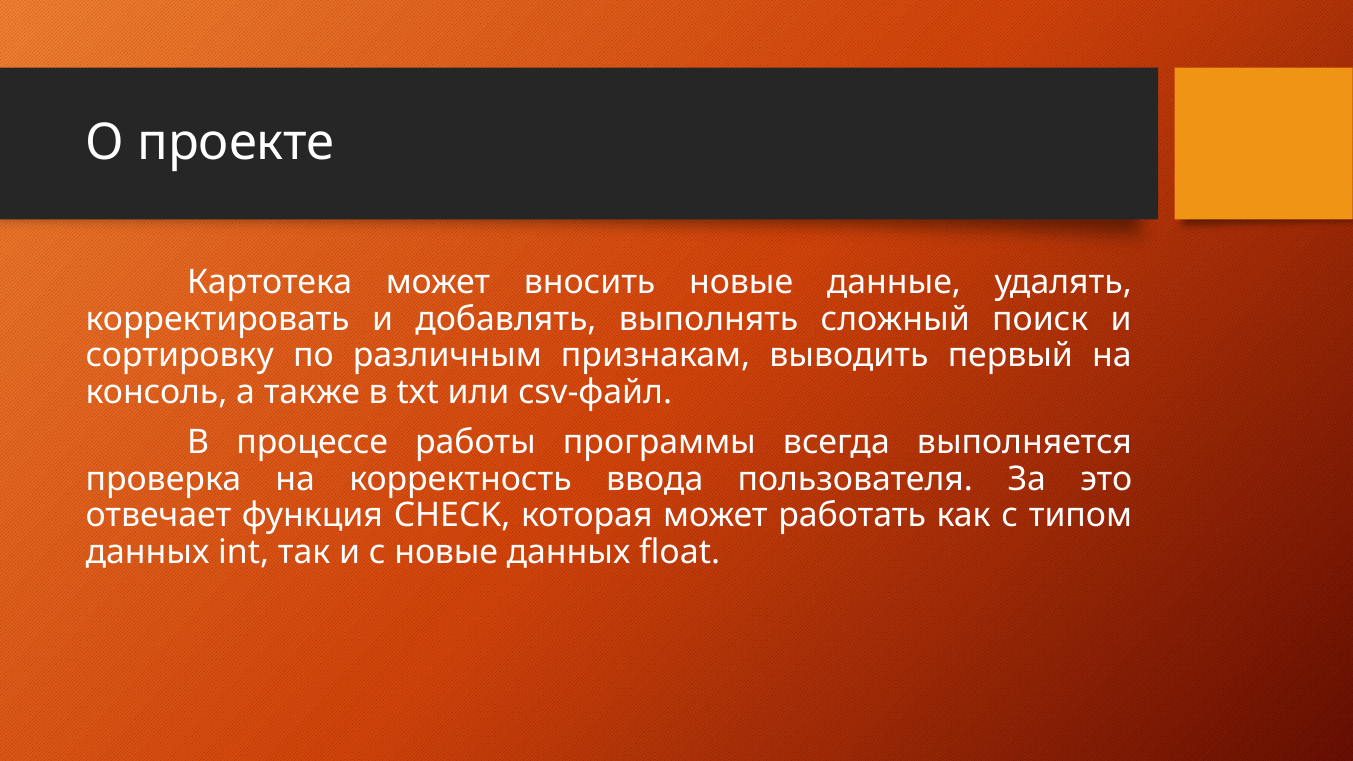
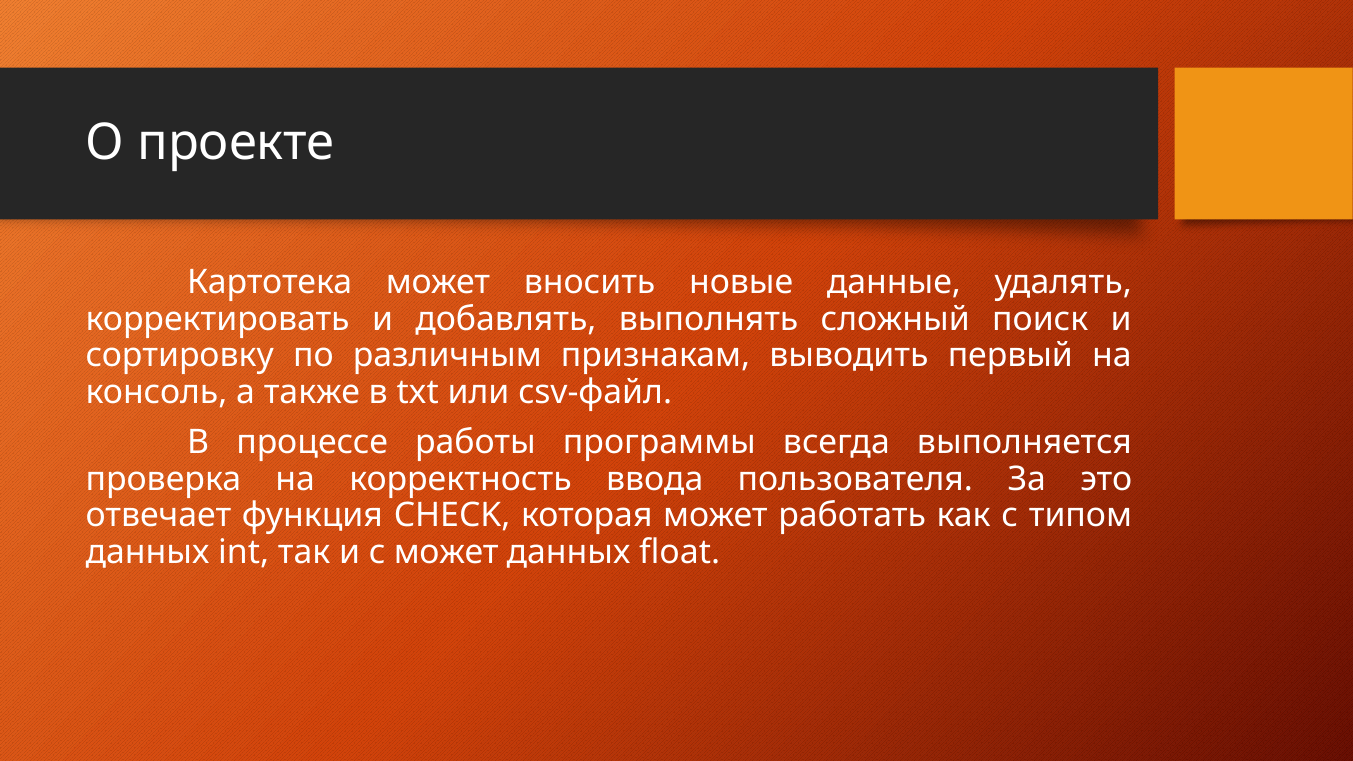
с новые: новые -> может (446, 552)
